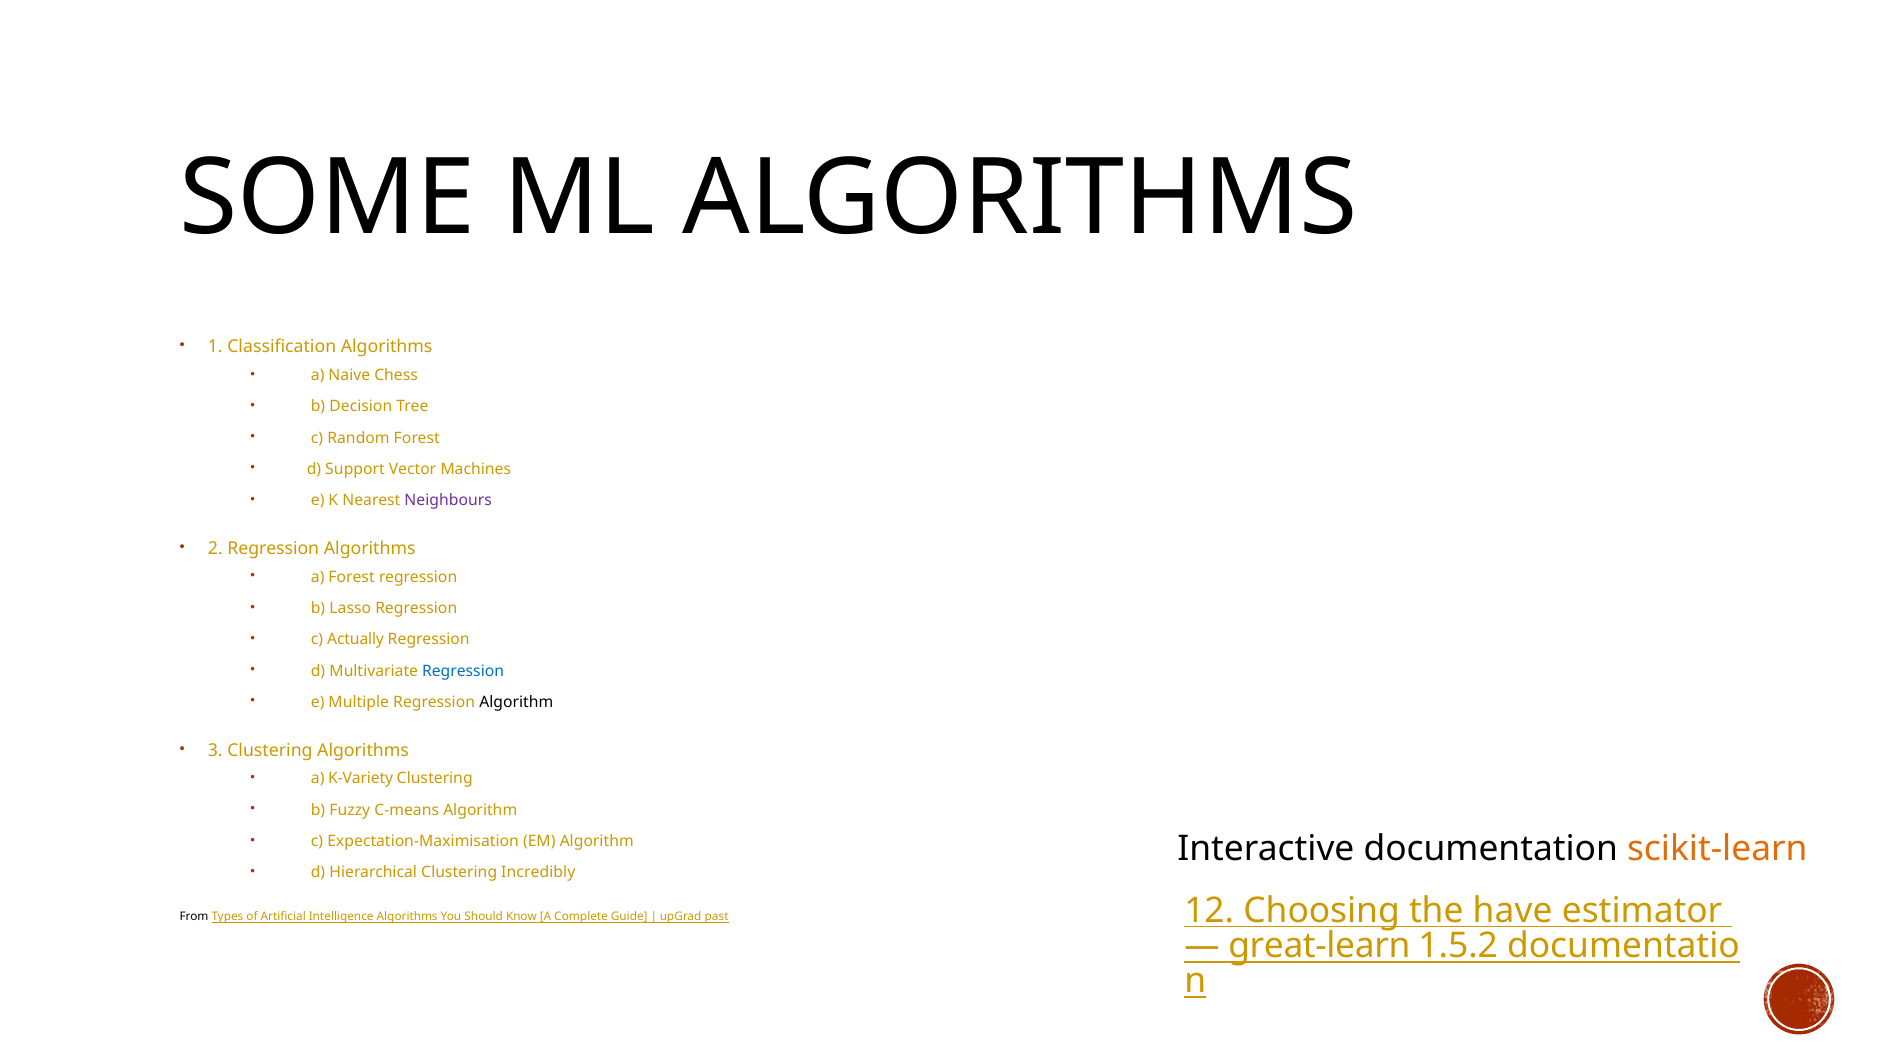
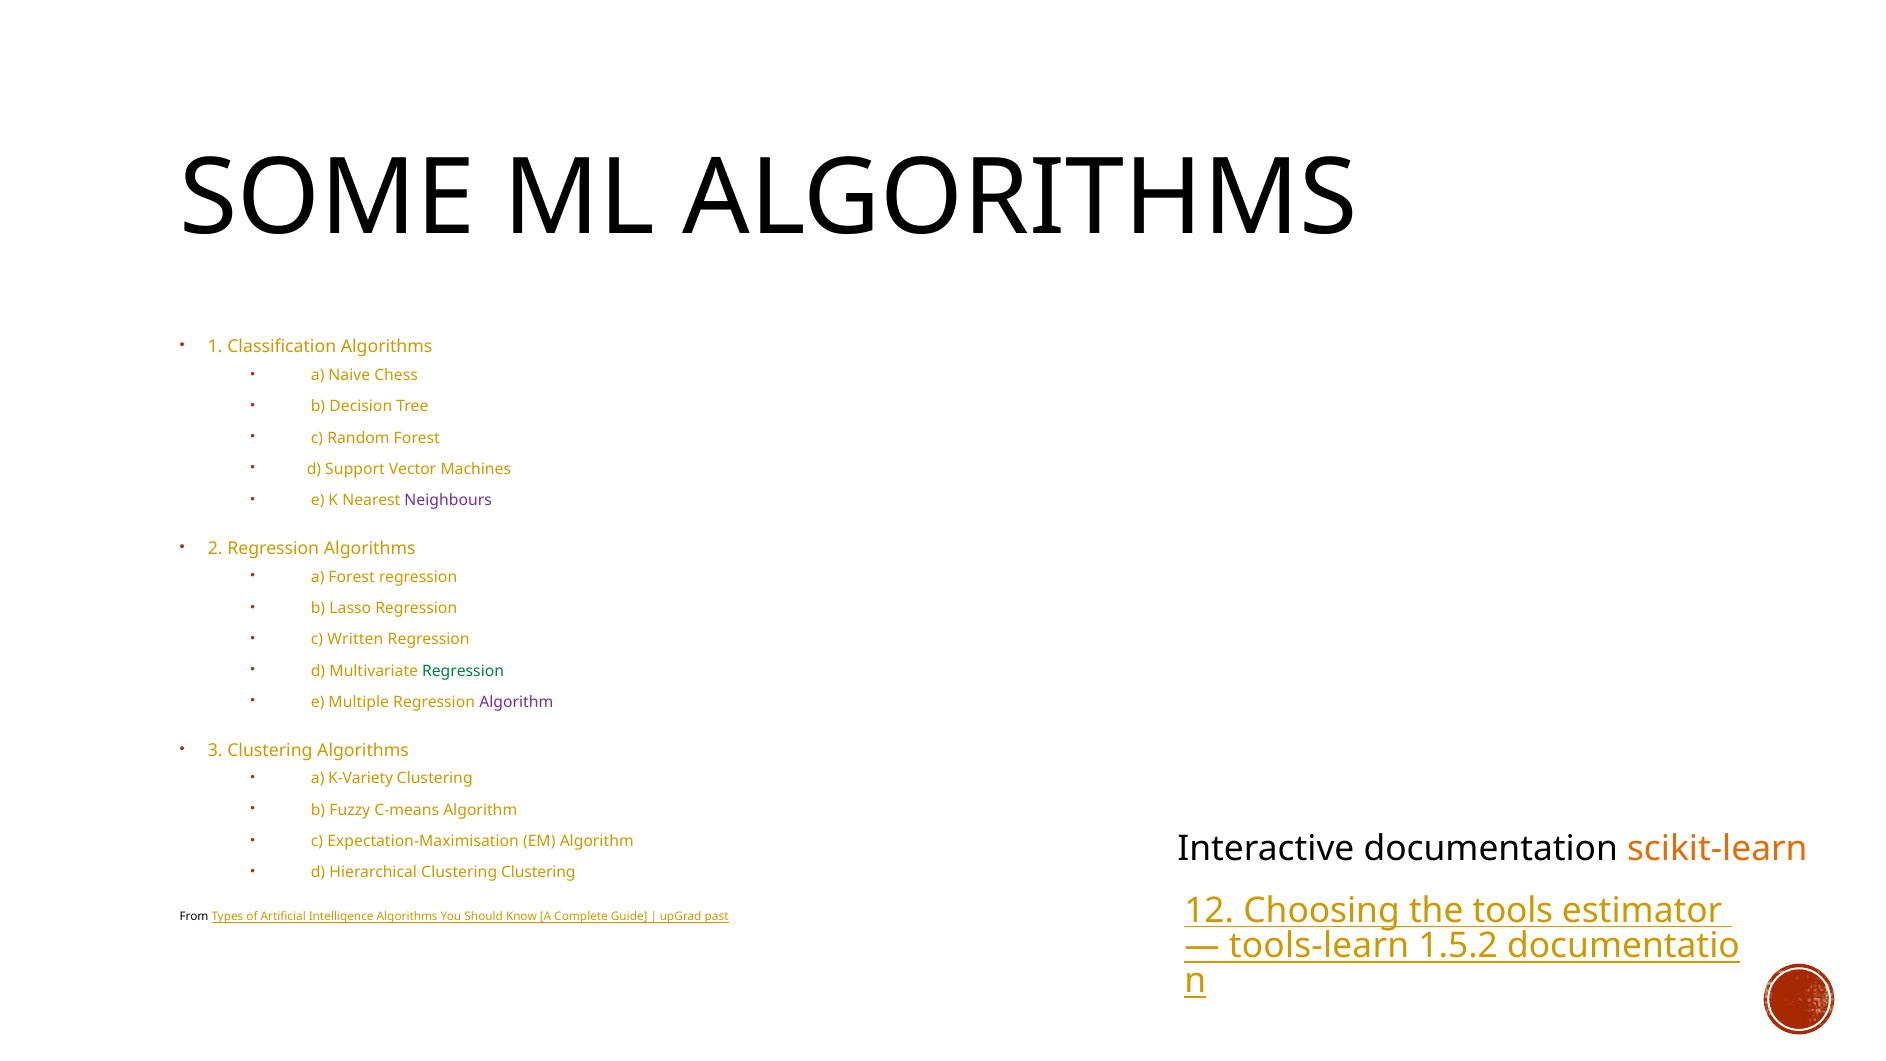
Actually: Actually -> Written (355, 639)
Regression colour: blue -> green (463, 671)
Algorithm colour: black -> purple (516, 702)
Clustering Incredibly: Incredibly -> Clustering (538, 872)
have: have -> tools (1513, 910)
great-learn: great-learn -> tools-learn (1319, 946)
